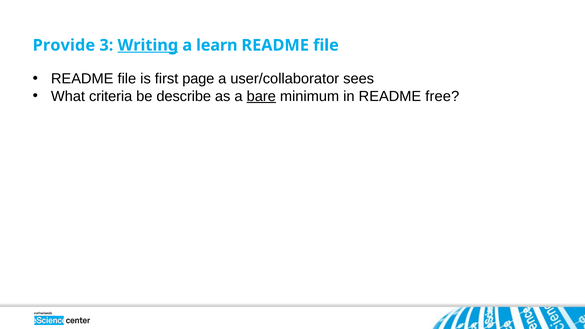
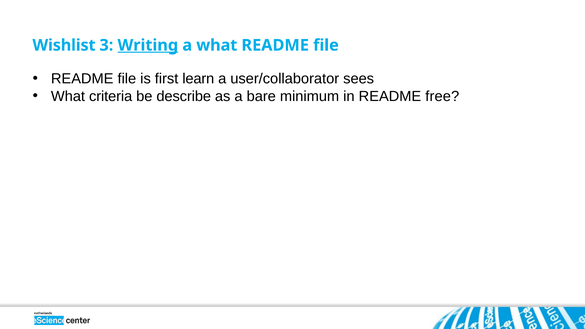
Provide: Provide -> Wishlist (64, 45)
a learn: learn -> what (217, 45)
page: page -> learn (198, 79)
bare underline: present -> none (261, 96)
